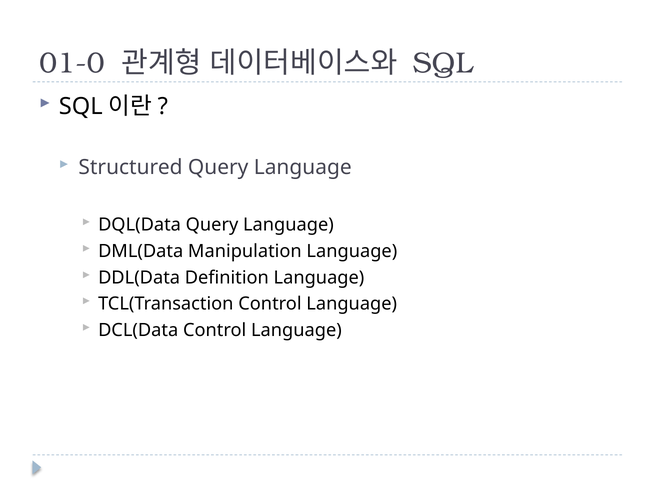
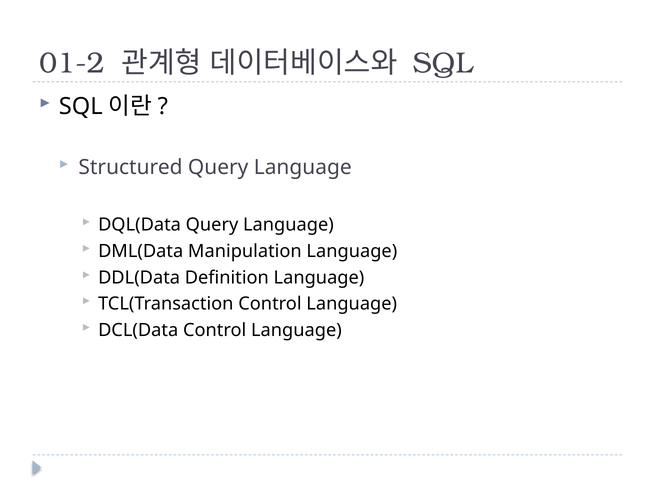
01-0: 01-0 -> 01-2 (72, 63)
